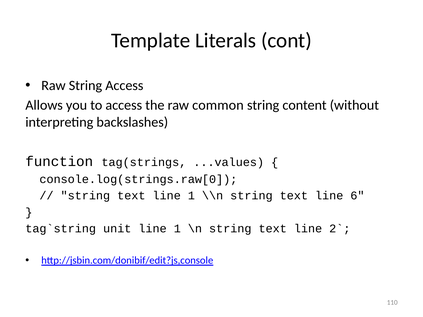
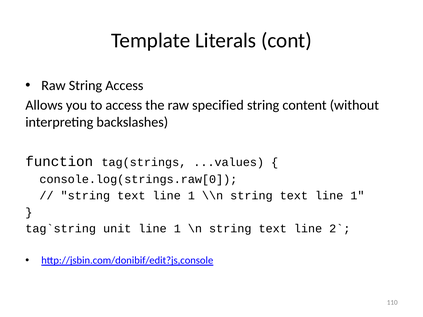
common: common -> specified (218, 105)
6: 6 -> 1 (357, 196)
